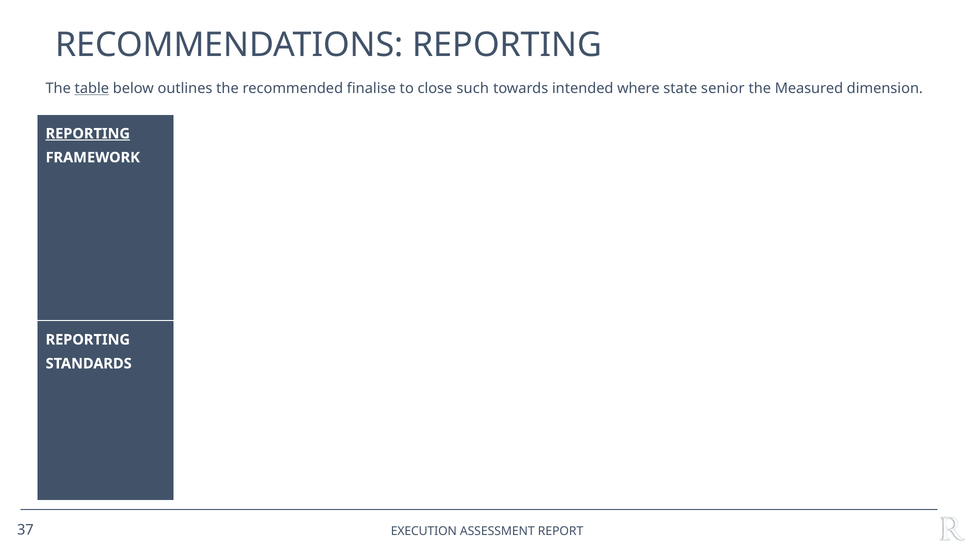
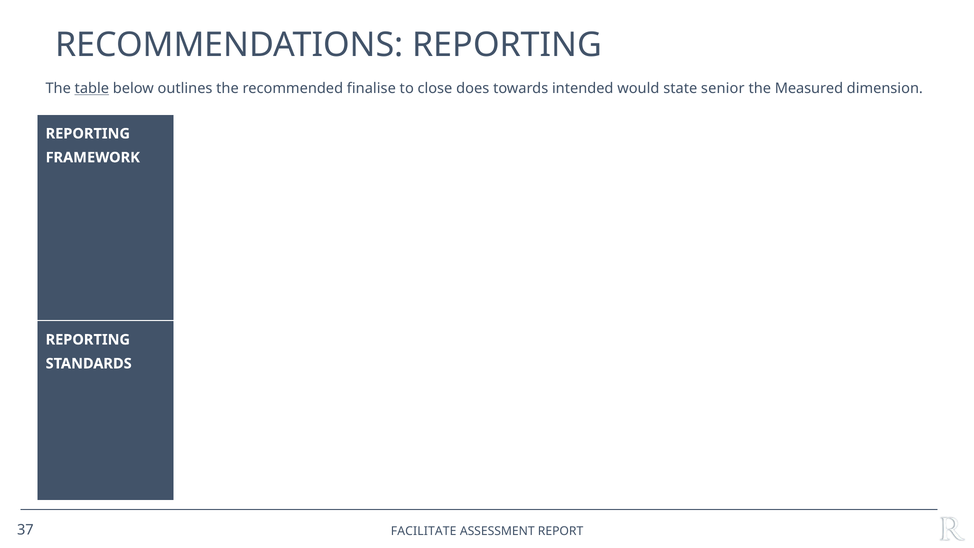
such: such -> does (473, 89)
where: where -> would (638, 89)
REPORTING underline: present -> none (88, 134)
EXECUTION: EXECUTION -> FACILITATE (424, 531)
